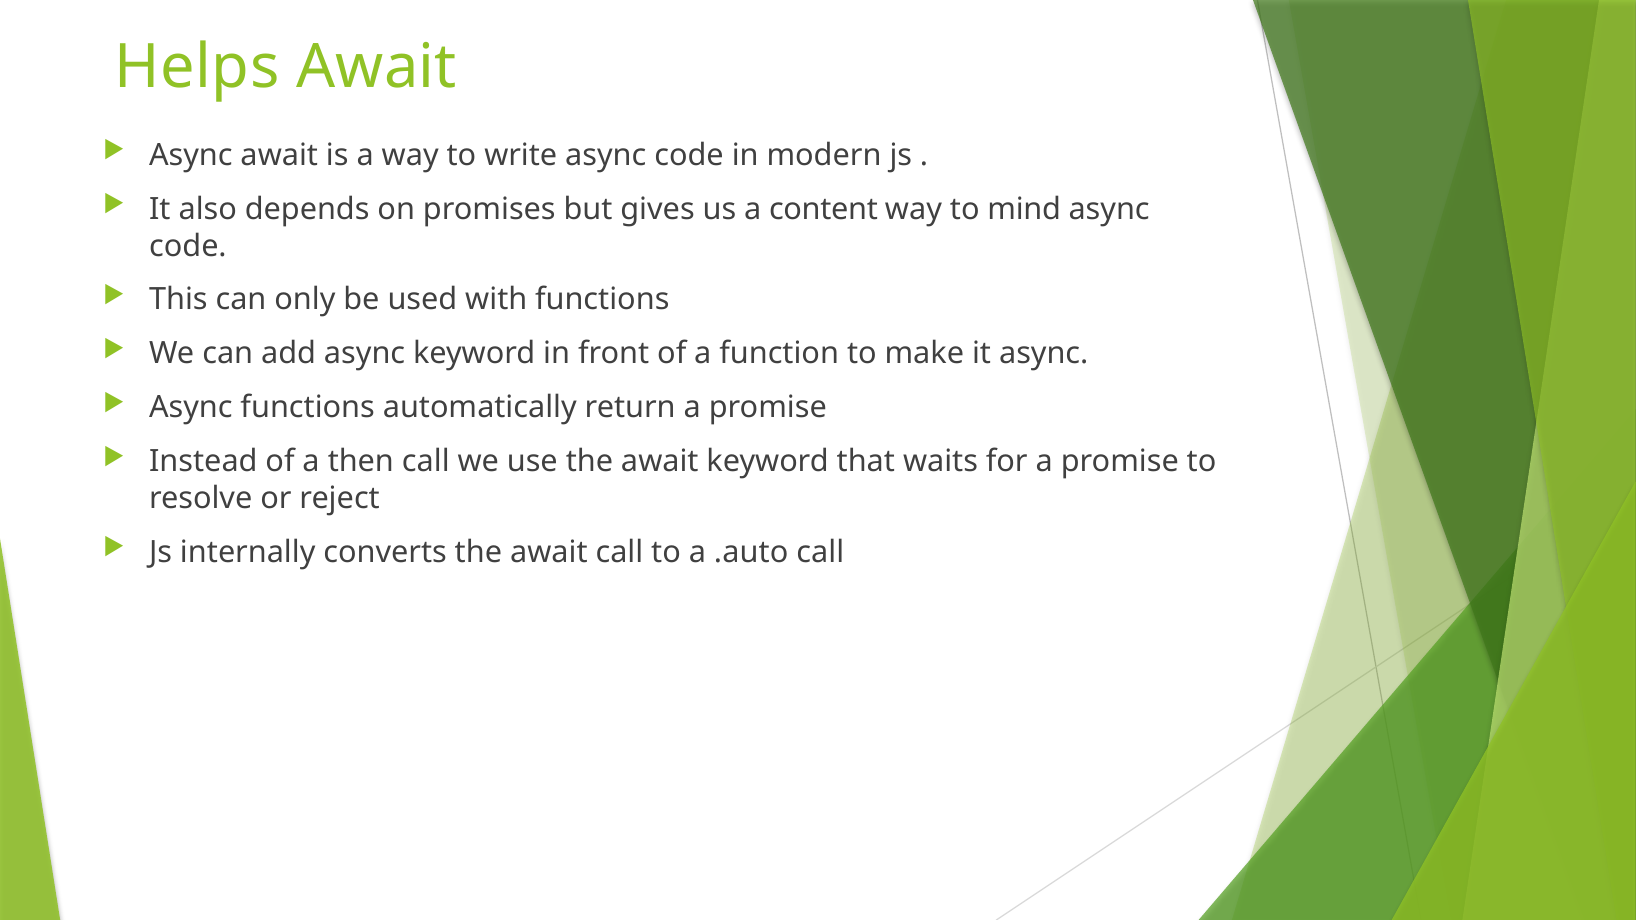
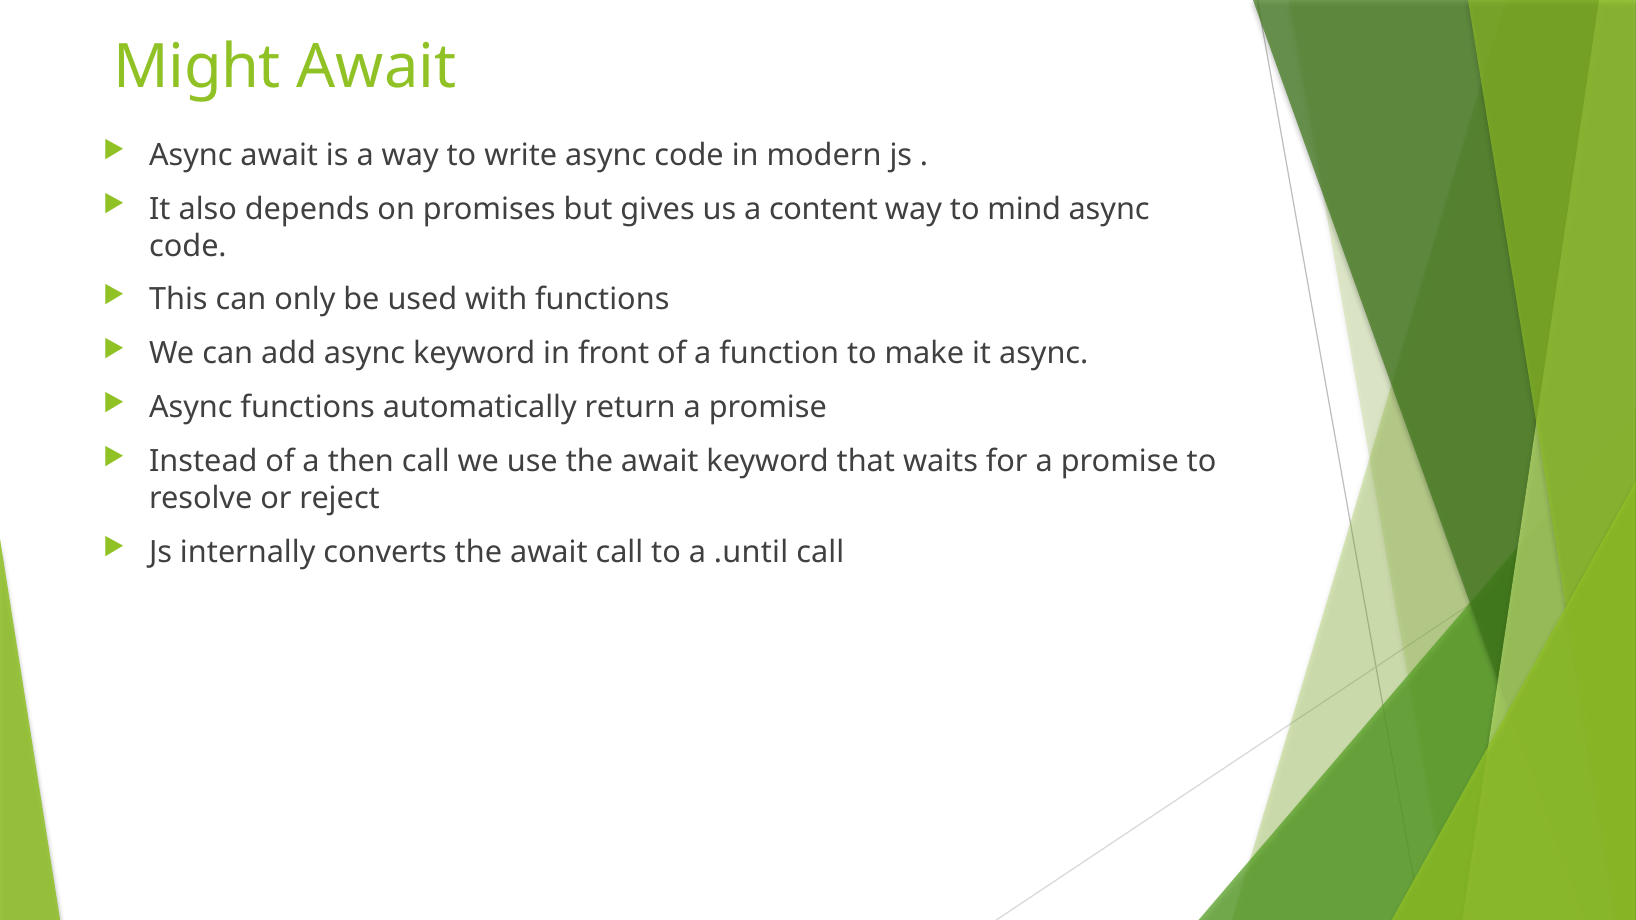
Helps: Helps -> Might (197, 68)
.auto: .auto -> .until (751, 552)
